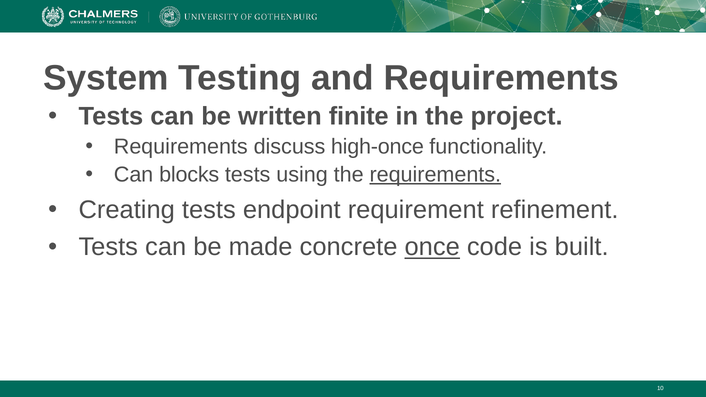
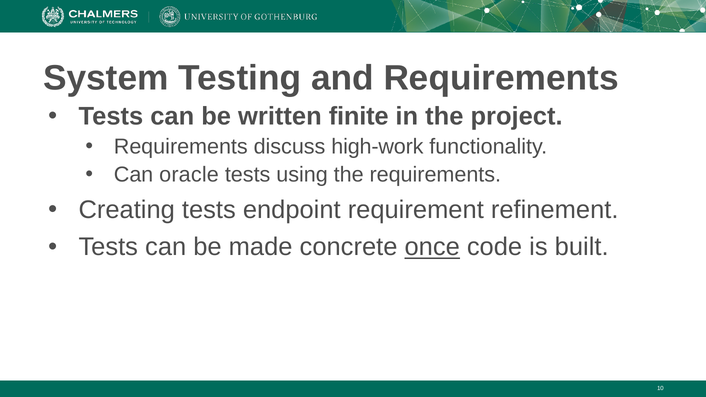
high-once: high-once -> high-work (377, 146)
blocks: blocks -> oracle (189, 175)
requirements underline: present -> none (435, 175)
